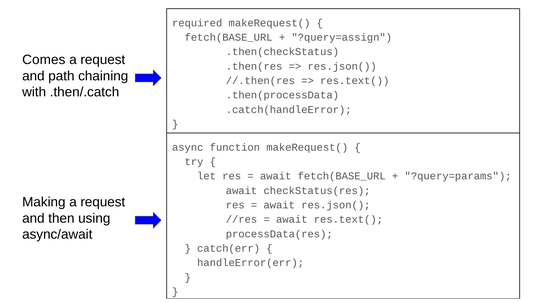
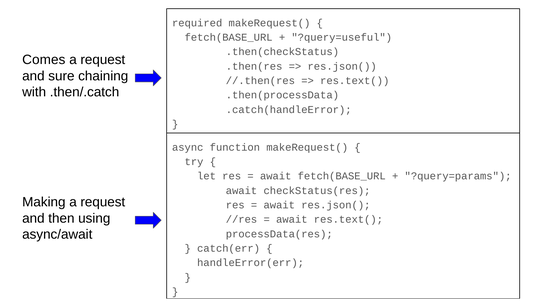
?query=assign: ?query=assign -> ?query=useful (342, 37)
path: path -> sure (61, 76)
